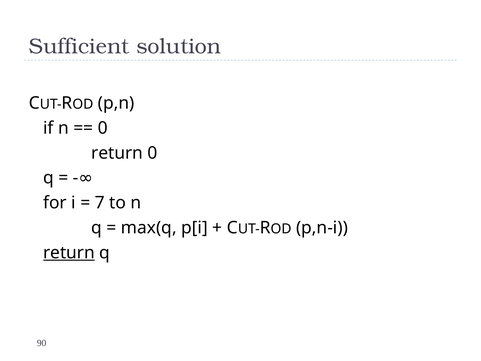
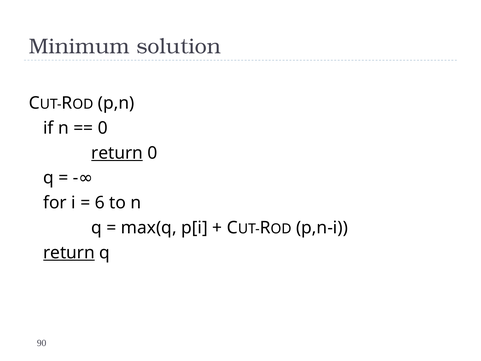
Sufficient: Sufficient -> Minimum (79, 46)
return underline: none -> present (117, 153)
7: 7 -> 6 (100, 203)
